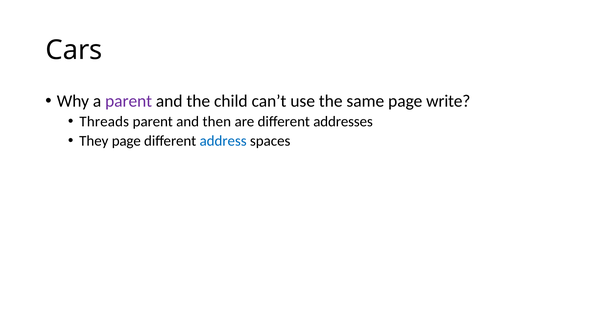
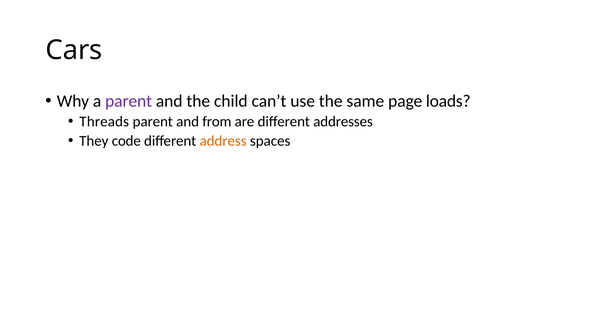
write: write -> loads (448, 101)
then: then -> from (217, 122)
They page: page -> code (126, 141)
address colour: blue -> orange (223, 141)
